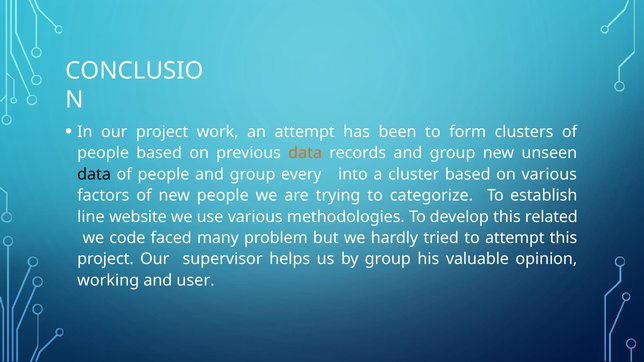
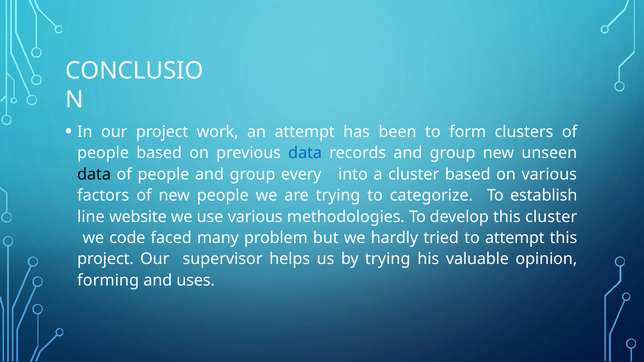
data colour: orange -> blue (305, 153)
this related: related -> cluster (551, 217)
by group: group -> trying (388, 259)
working: working -> forming (108, 281)
user: user -> uses (196, 281)
